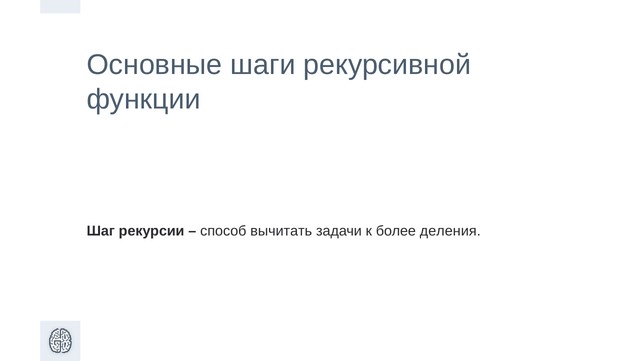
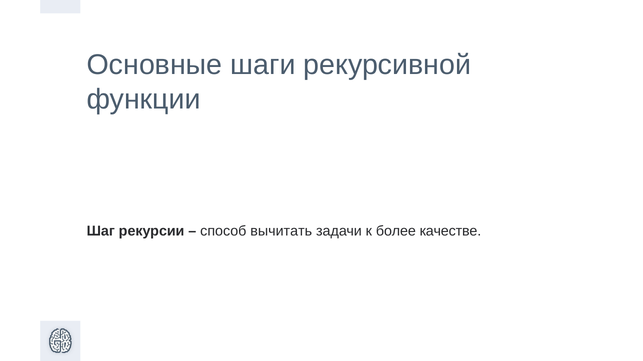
деления: деления -> качестве (450, 232)
